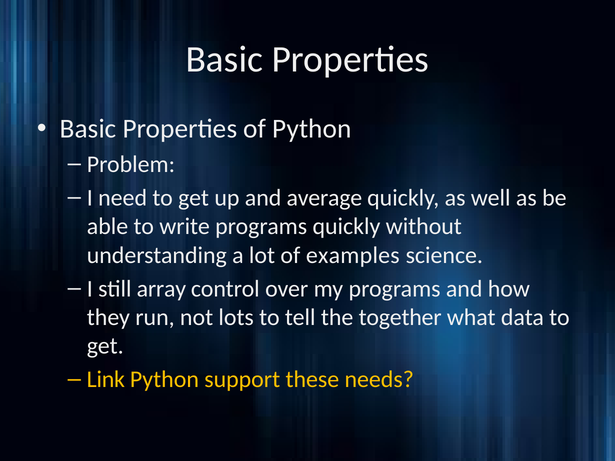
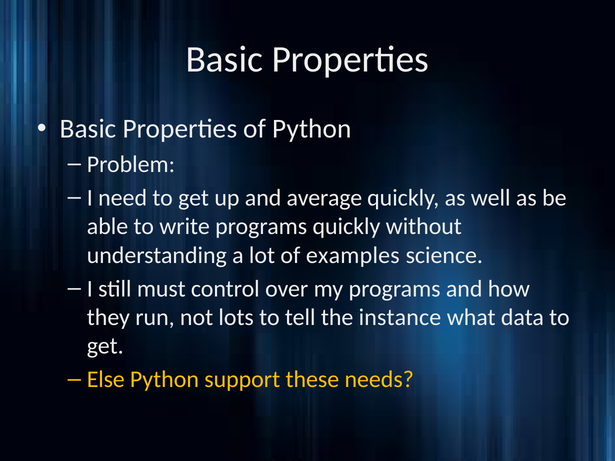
array: array -> must (161, 289)
together: together -> instance (400, 317)
Link: Link -> Else (106, 380)
